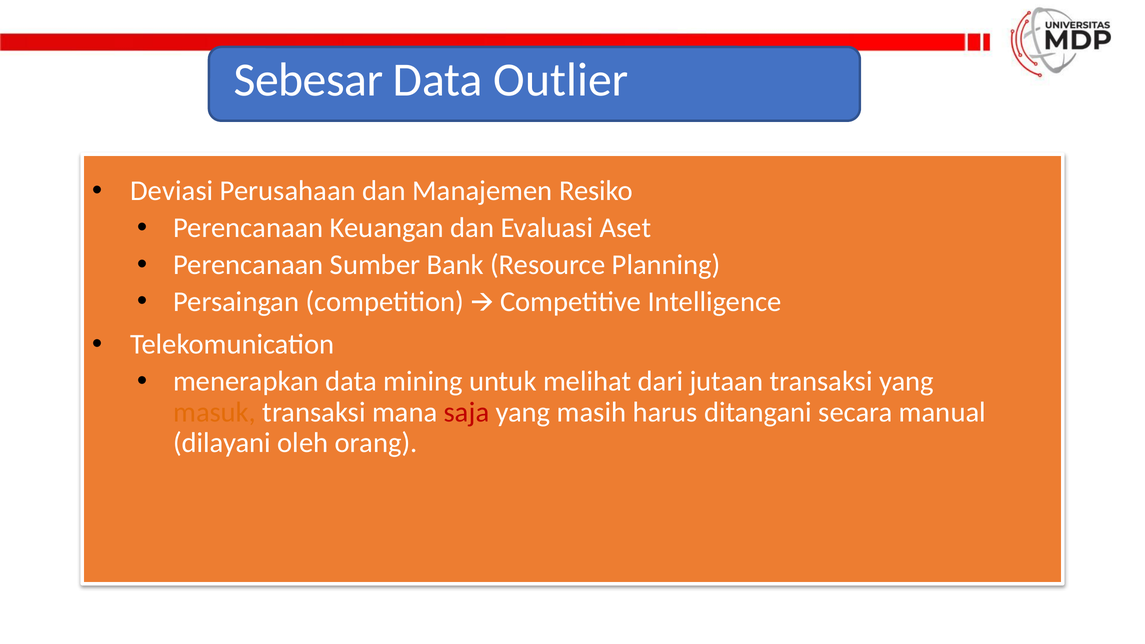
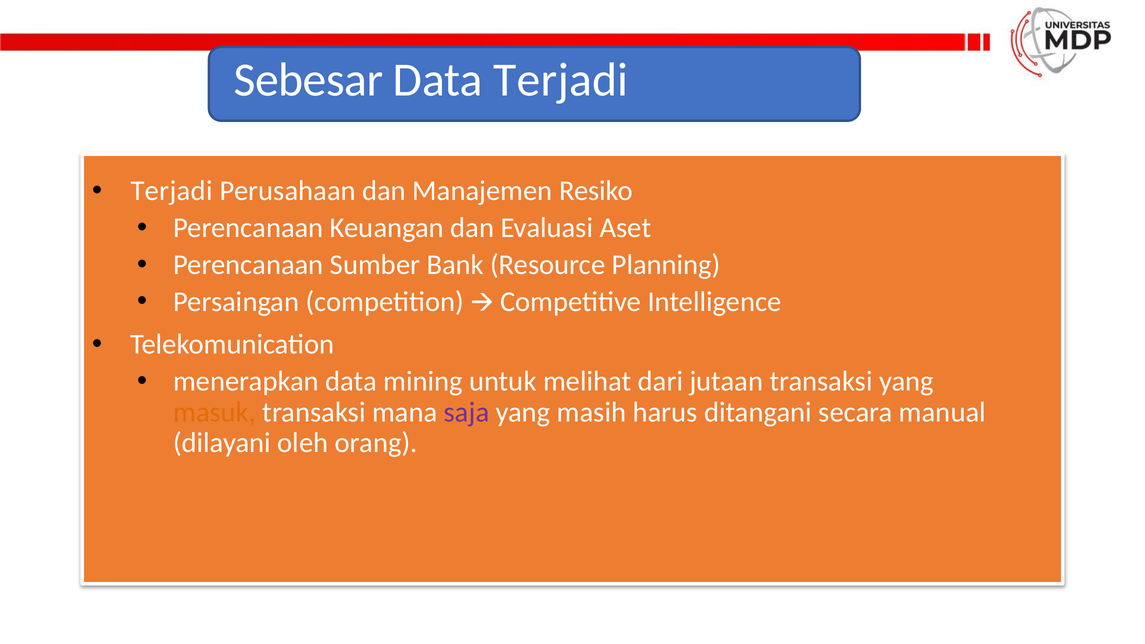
Data Outlier: Outlier -> Terjadi (561, 80)
Deviasi: Deviasi -> Terjadi (172, 191)
saja colour: red -> purple (467, 412)
